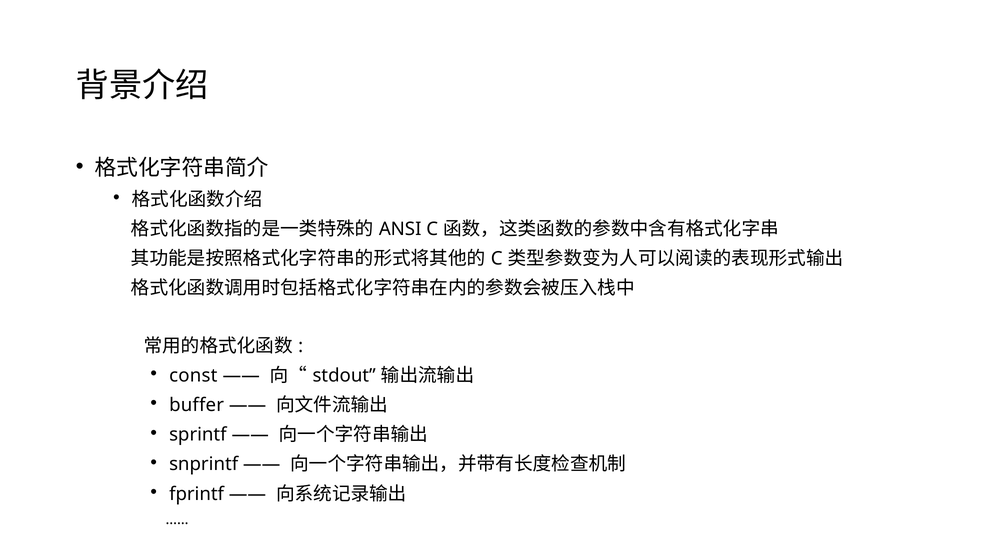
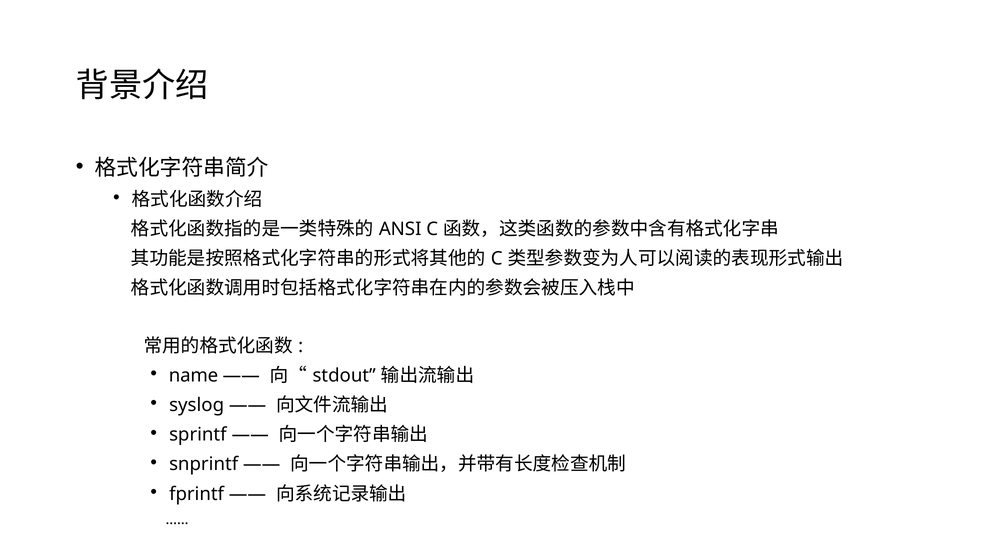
const: const -> name (194, 375)
buffer: buffer -> syslog (197, 405)
